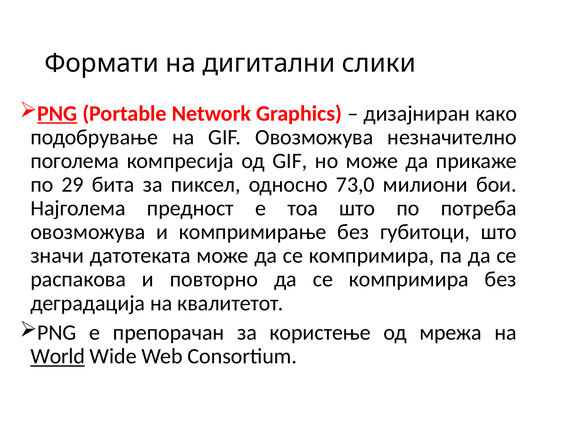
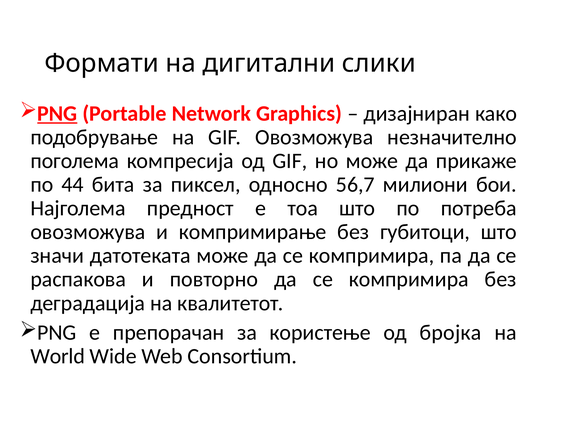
29: 29 -> 44 (73, 184)
73,0: 73,0 -> 56,7 (355, 184)
мрежа: мрежа -> бројка (450, 333)
World underline: present -> none (58, 356)
